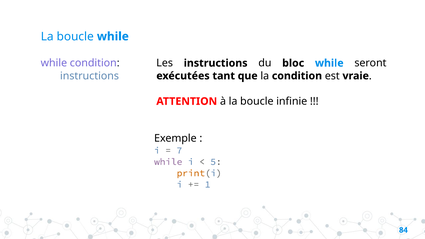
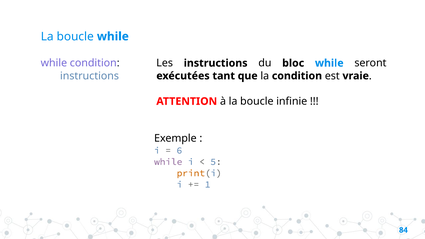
7: 7 -> 6 (179, 150)
